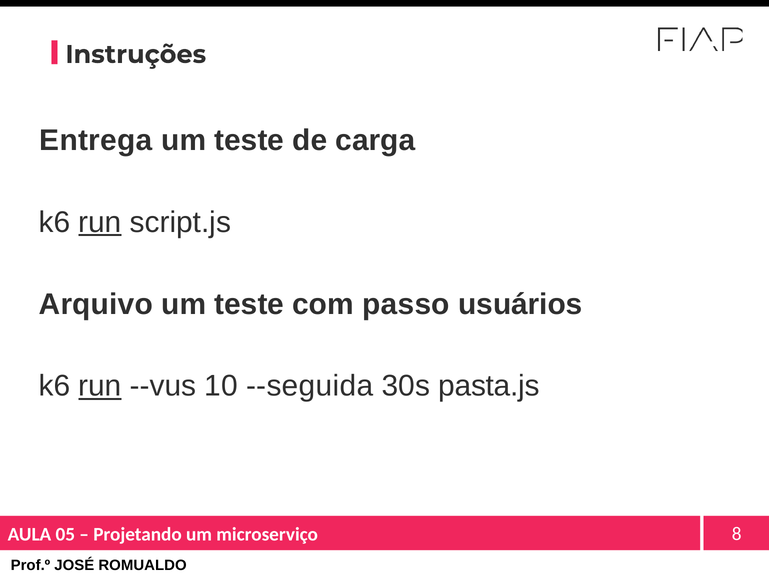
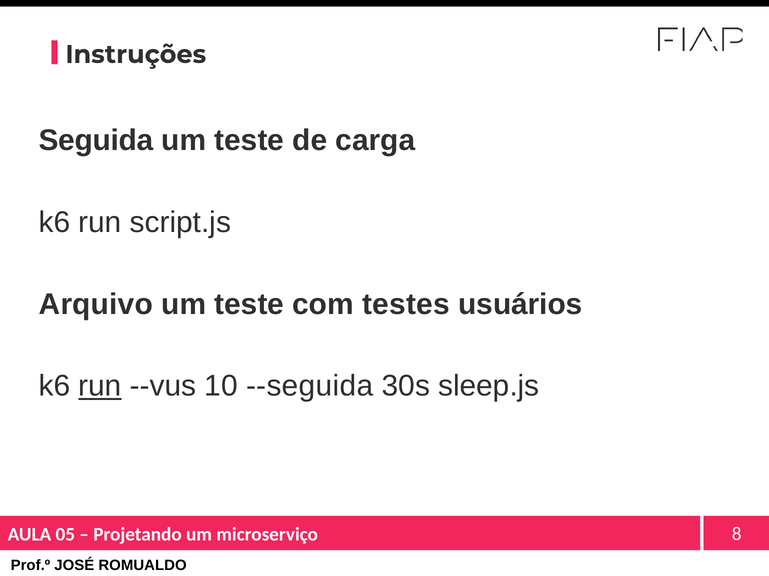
Entrega: Entrega -> Seguida (96, 140)
run underline: present -> none (100, 223)
passo: passo -> testes (406, 305)
pasta.js: pasta.js -> sleep.js (489, 387)
